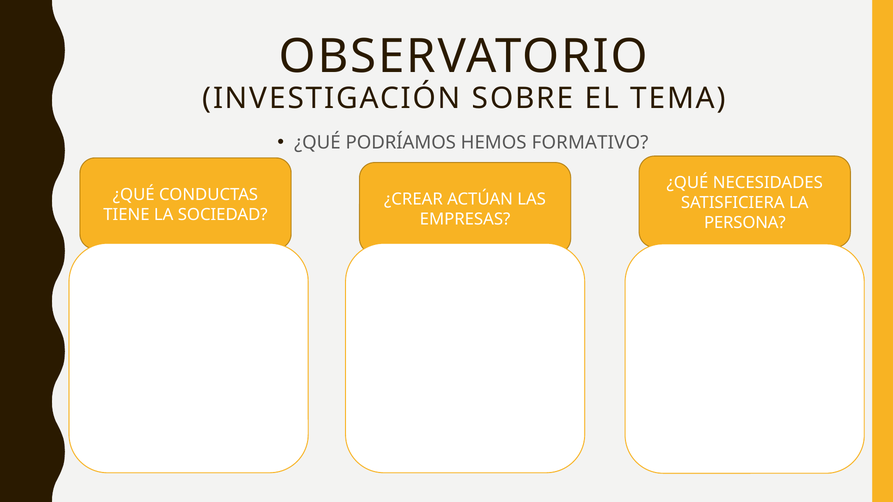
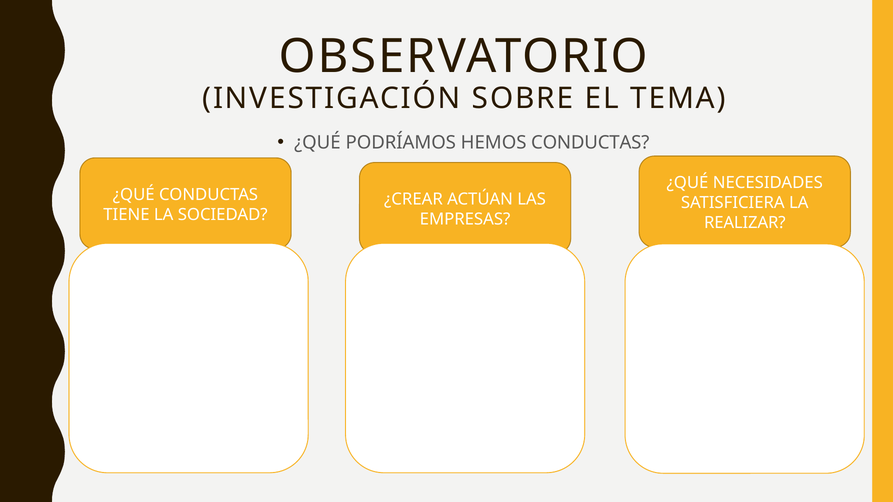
HEMOS FORMATIVO: FORMATIVO -> CONDUCTAS (590, 143)
PERSONA: PERSONA -> REALIZAR (745, 223)
